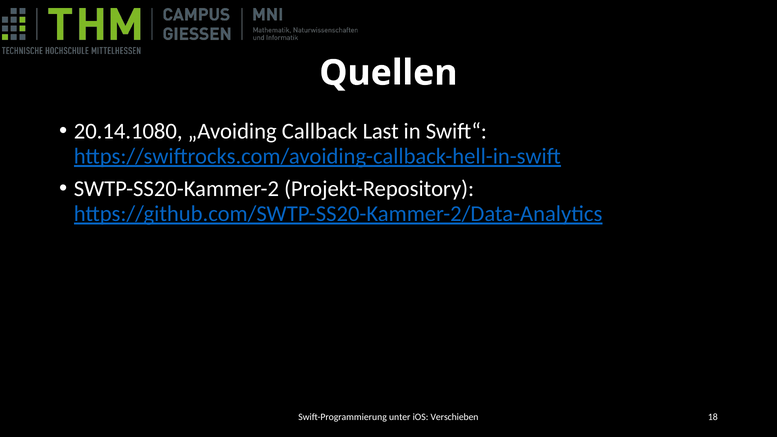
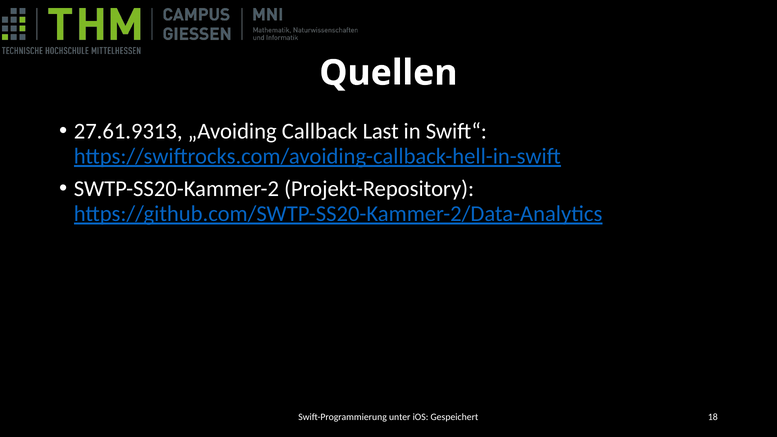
20.14.1080: 20.14.1080 -> 27.61.9313 (128, 131)
Verschieben: Verschieben -> Gespeichert (454, 417)
